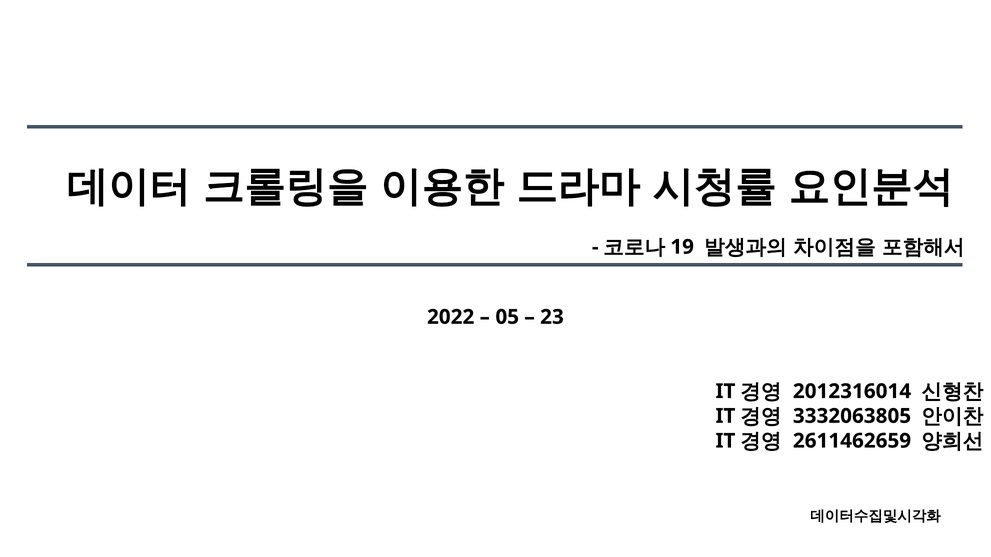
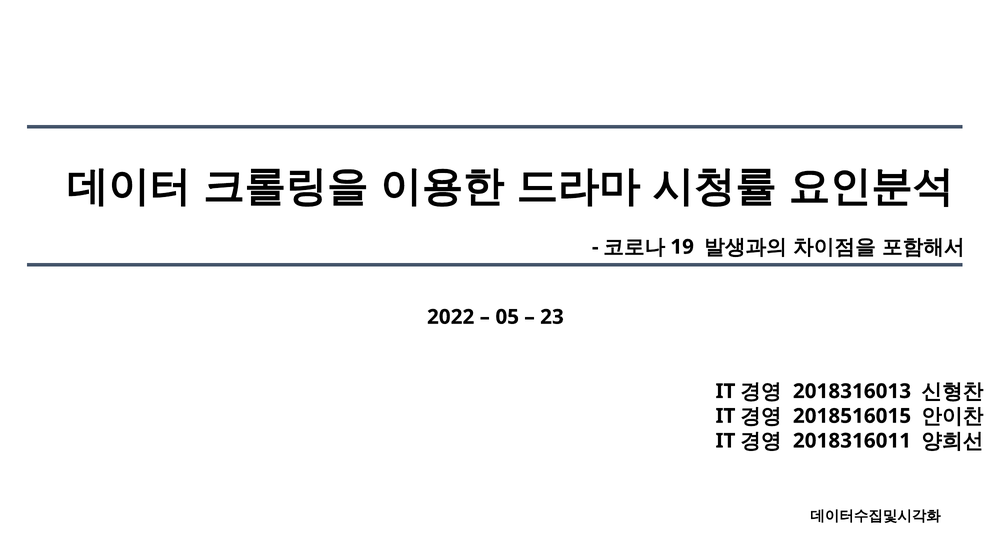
2012316014: 2012316014 -> 2018316013 (852, 392)
3332063805: 3332063805 -> 2018516015 (852, 416)
2611462659: 2611462659 -> 2018316011 (852, 441)
